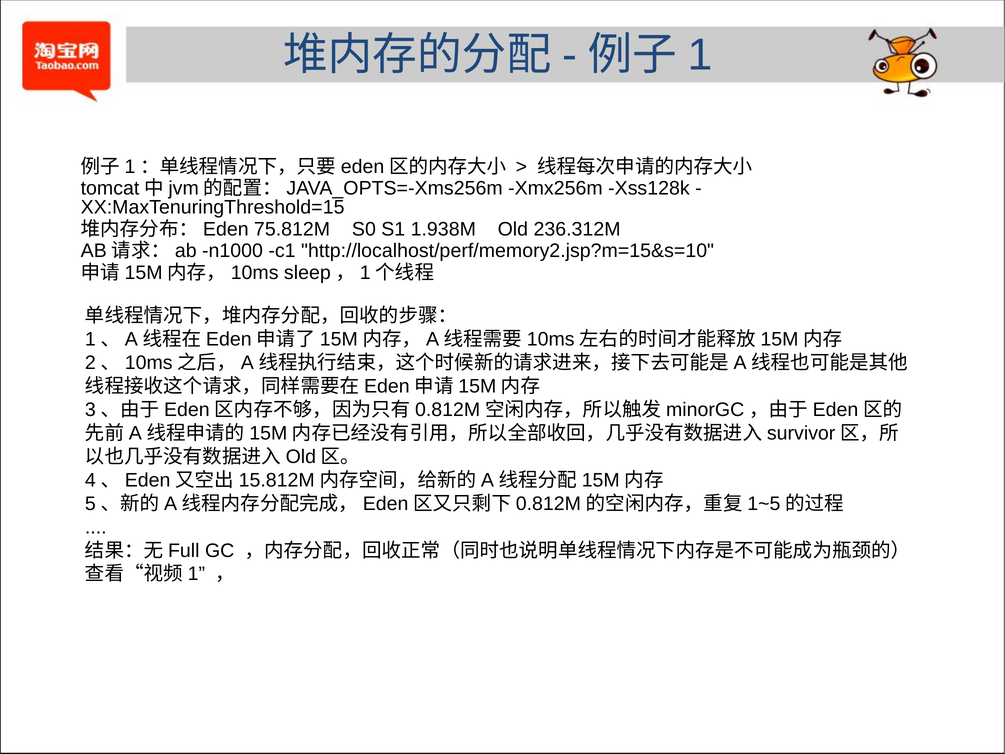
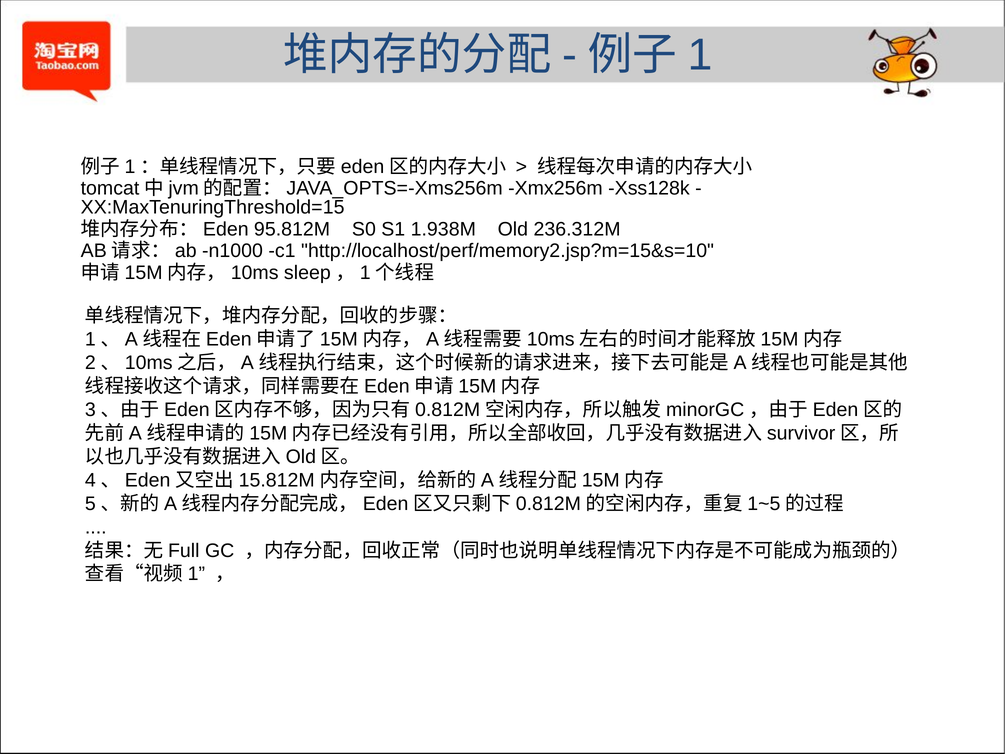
75.812M: 75.812M -> 95.812M (292, 229)
